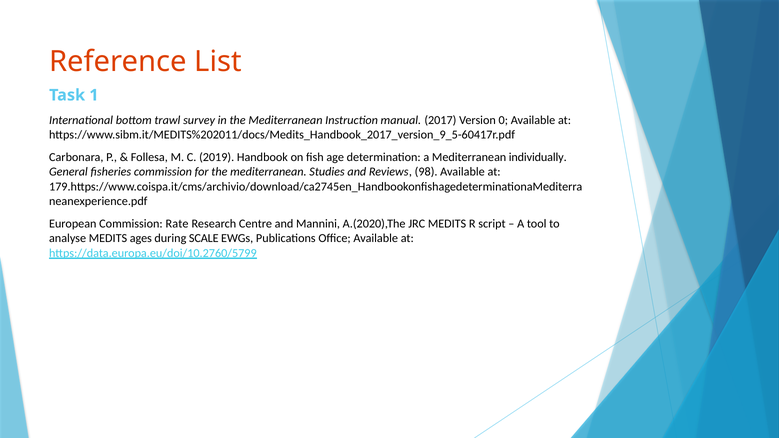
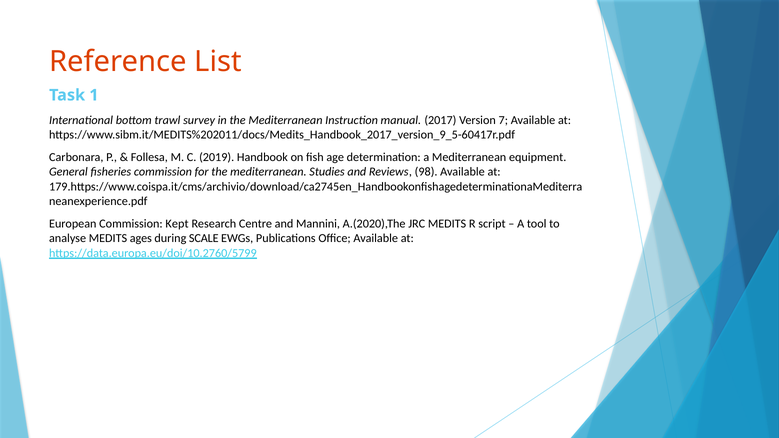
0: 0 -> 7 (503, 120)
individually: individually -> equipment (538, 157)
Rate: Rate -> Kept (177, 224)
